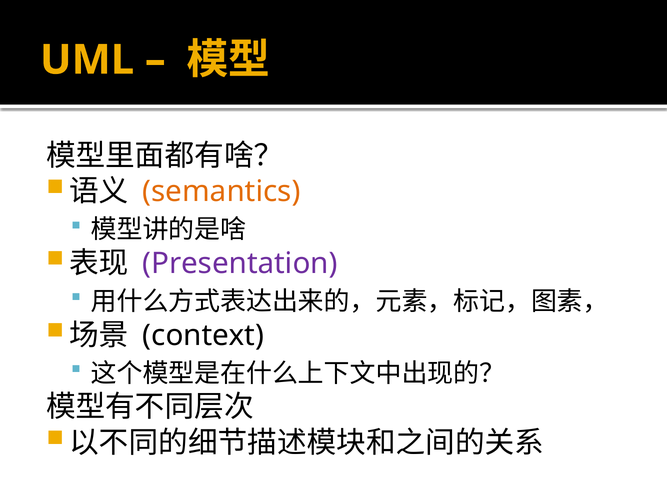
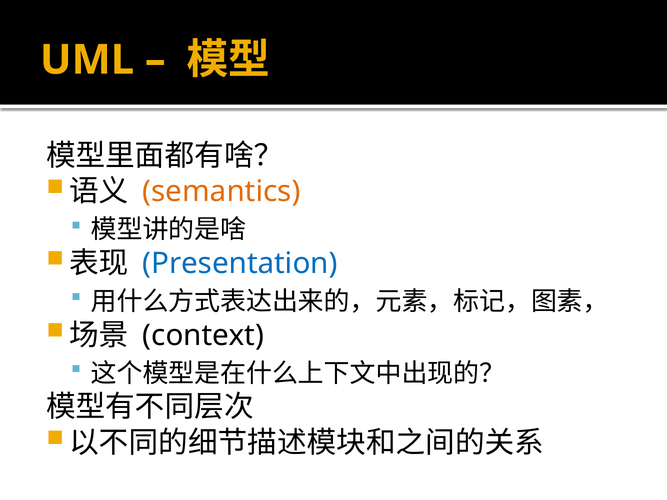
Presentation colour: purple -> blue (240, 264)
